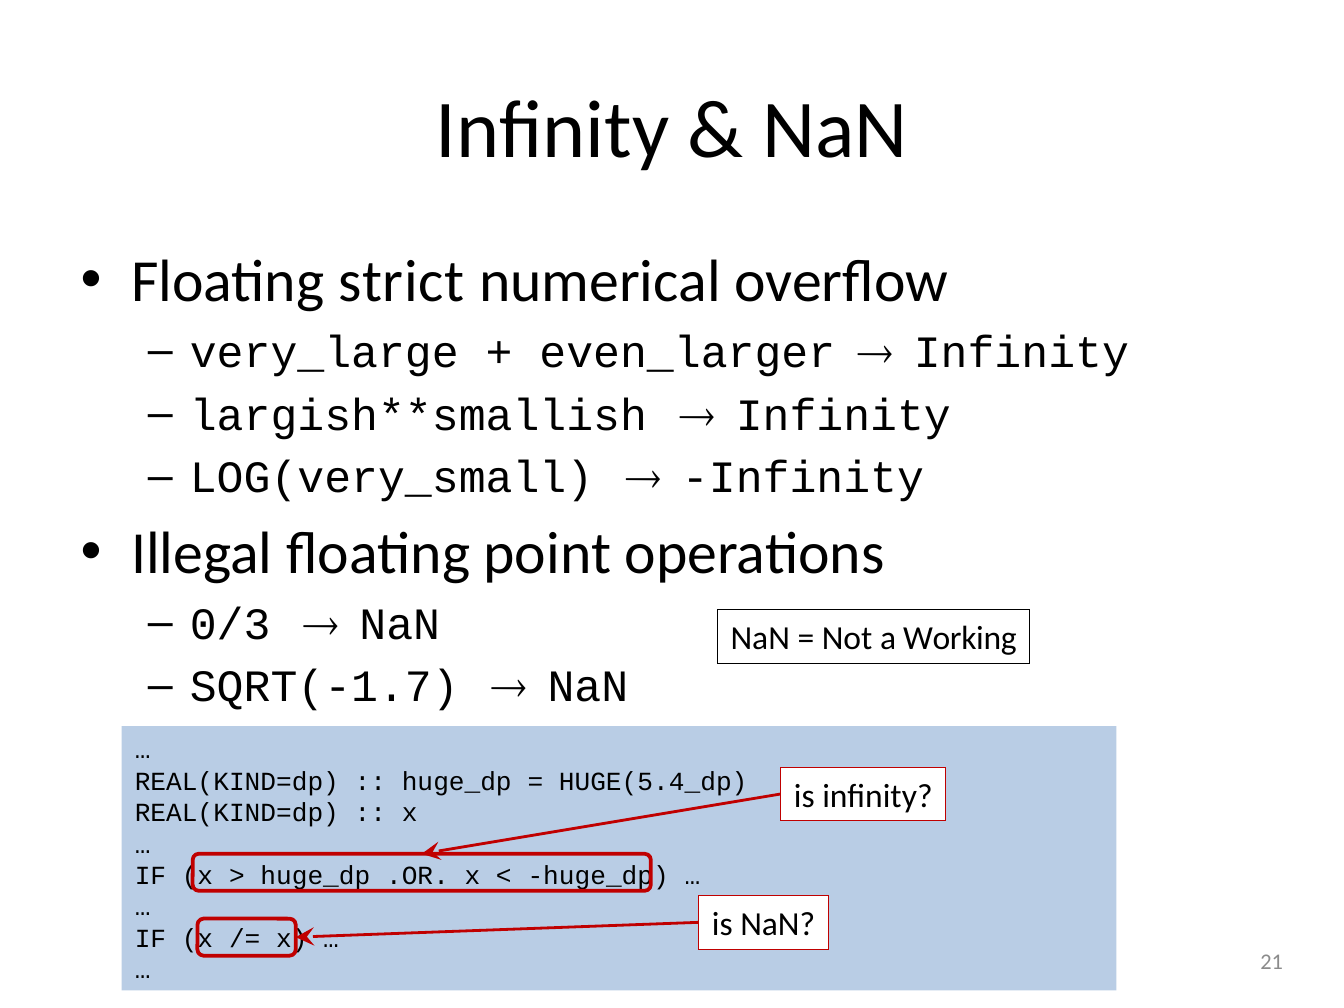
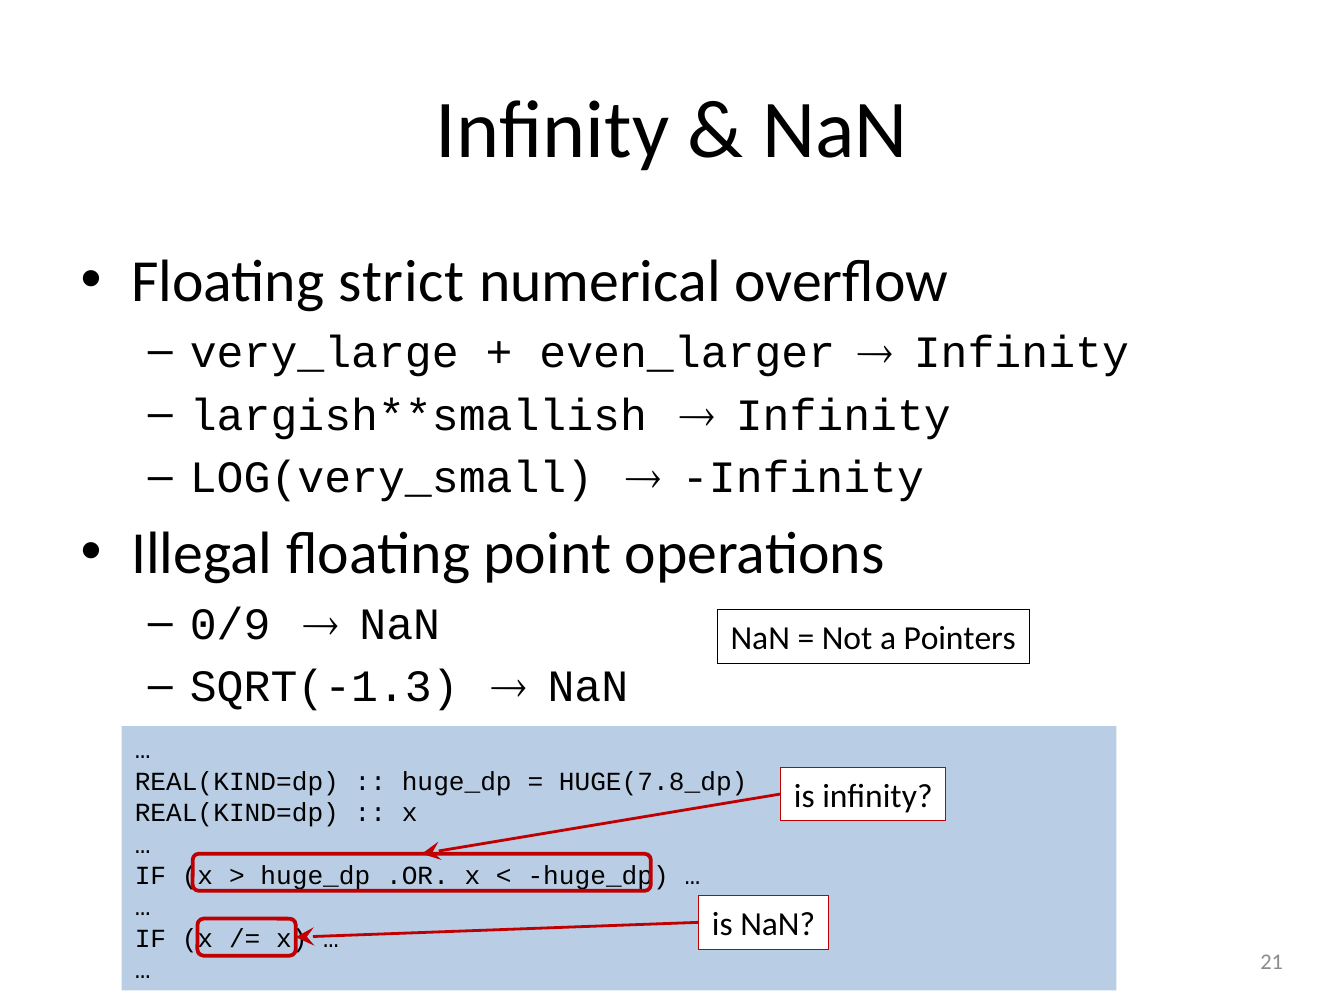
0/3: 0/3 -> 0/9 (230, 624)
Working: Working -> Pointers (960, 639)
SQRT(-1.7: SQRT(-1.7 -> SQRT(-1.3 (324, 687)
HUGE(5.4_dp: HUGE(5.4_dp -> HUGE(7.8_dp (653, 782)
